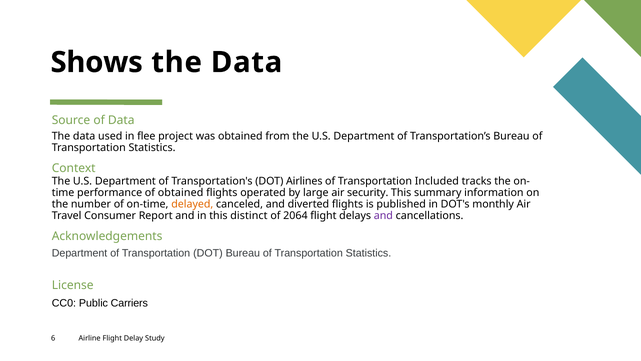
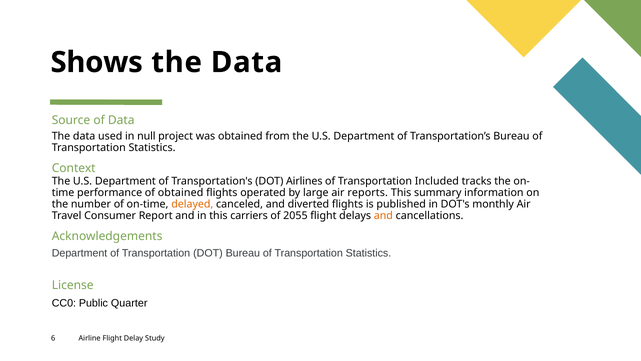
flee: flee -> null (146, 136)
security: security -> reports (368, 193)
distinct: distinct -> carriers (249, 216)
2064: 2064 -> 2055 (295, 216)
and colour: purple -> orange (383, 216)
Carriers: Carriers -> Quarter (129, 303)
